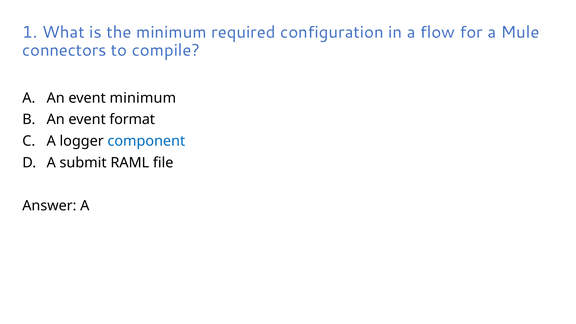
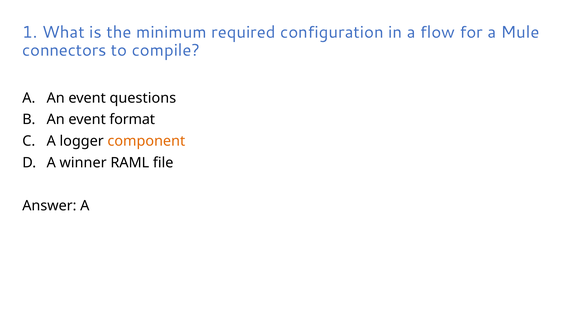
event minimum: minimum -> questions (143, 98)
component colour: blue -> orange (146, 141)
submit: submit -> winner (83, 163)
